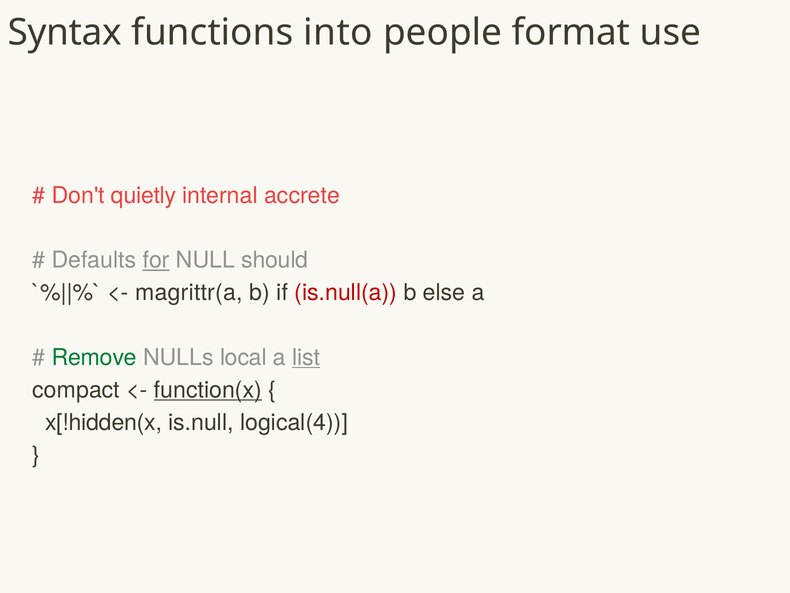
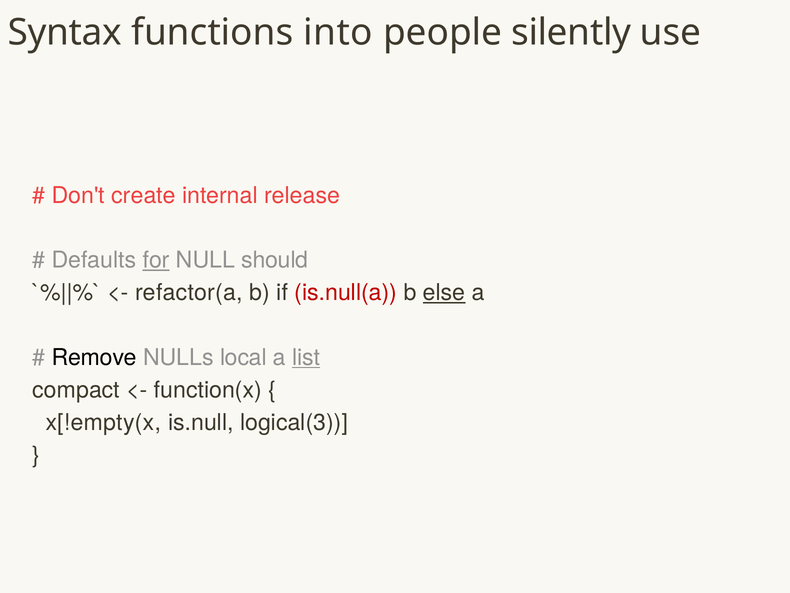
format: format -> silently (571, 33)
quietly: quietly -> create (144, 195)
accrete: accrete -> release (302, 195)
magrittr(a: magrittr(a -> refactor(a (189, 292)
else underline: none -> present (444, 292)
Remove colour: green -> black (94, 357)
function(x underline: present -> none (208, 390)
x[!hidden(x: x[!hidden(x -> x[!empty(x (103, 422)
logical(4: logical(4 -> logical(3 (294, 422)
